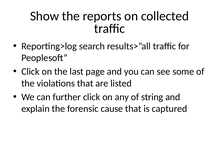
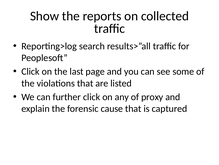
string: string -> proxy (152, 97)
